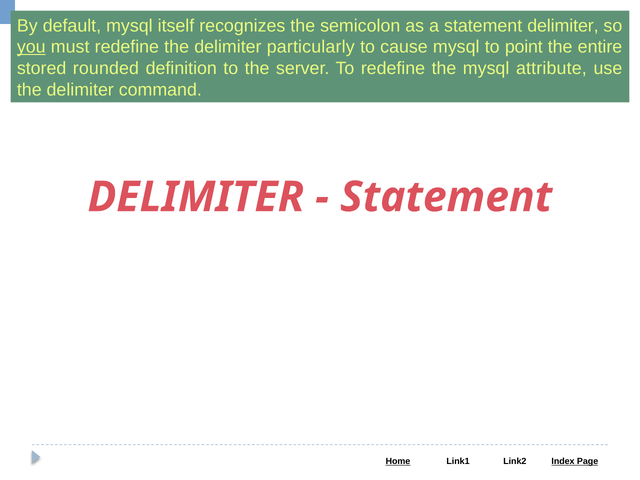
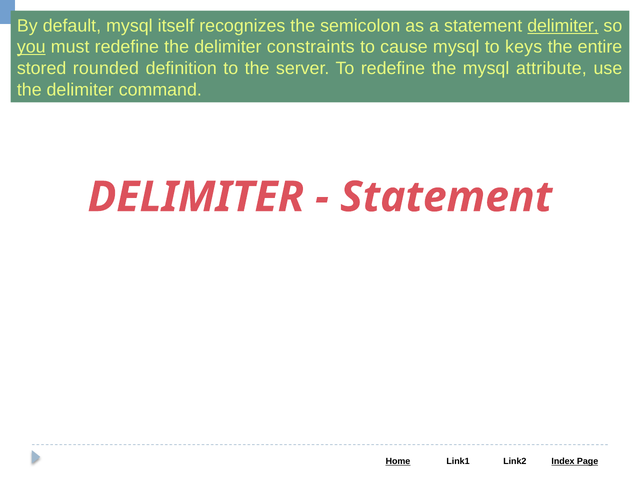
delimiter underline: none -> present (563, 26)
particularly: particularly -> constraints (311, 47)
point: point -> keys (524, 47)
